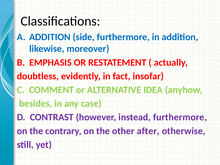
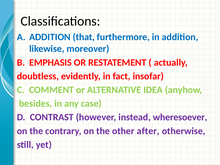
side: side -> that (84, 37)
instead furthermore: furthermore -> wheresoever (180, 117)
